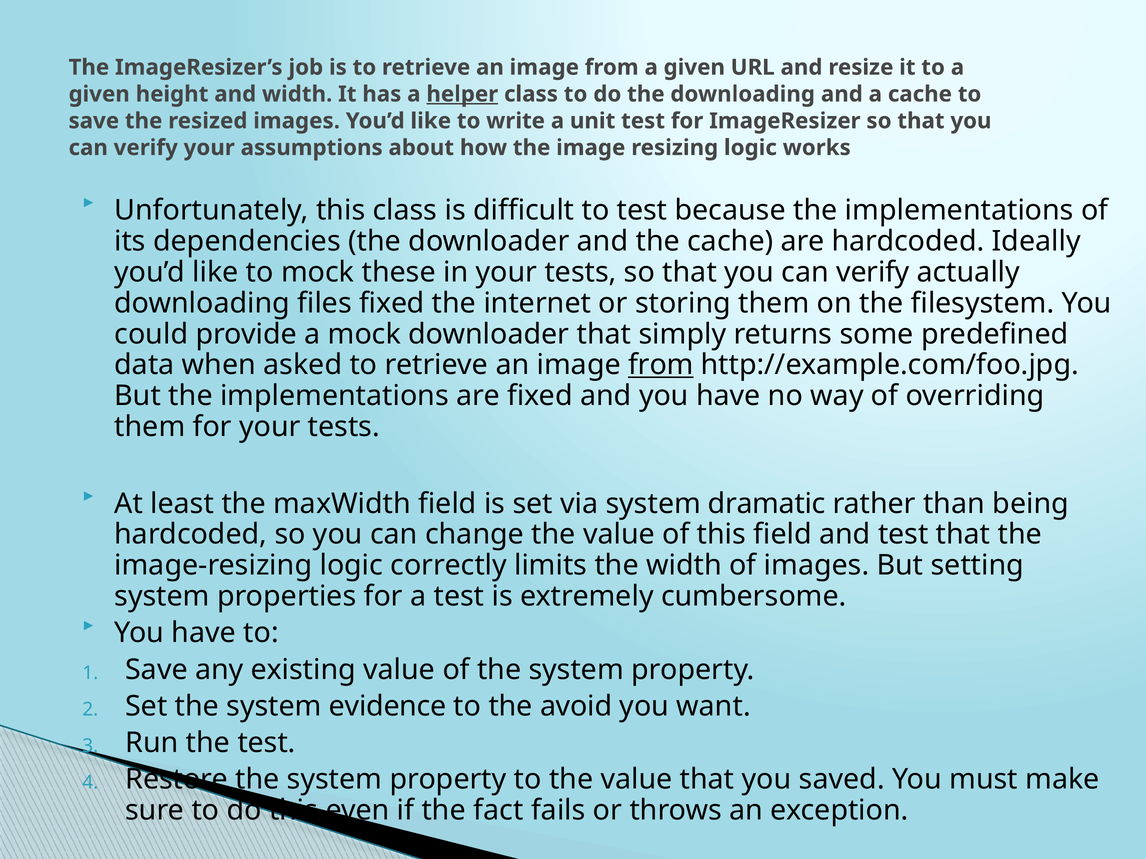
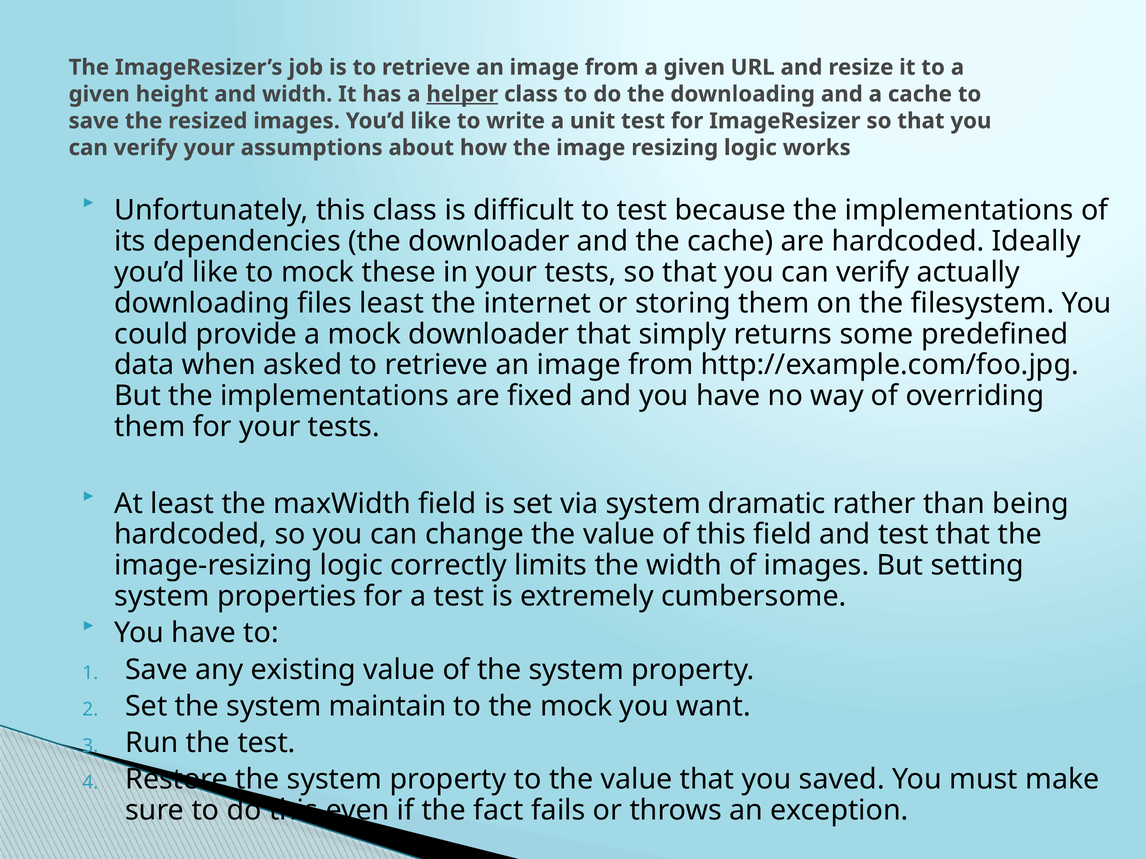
files fixed: fixed -> least (392, 303)
from underline: present -> none (661, 365)
evidence: evidence -> maintain (388, 707)
the avoid: avoid -> mock (576, 707)
